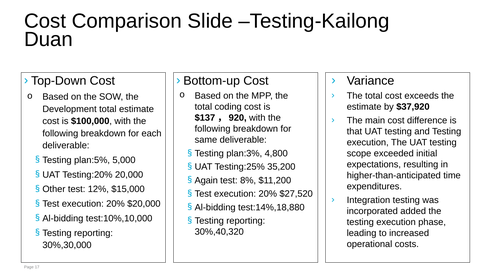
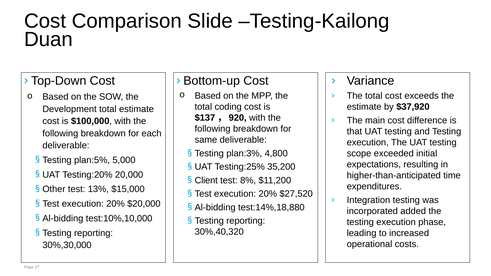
Again: Again -> Client (206, 181)
12%: 12% -> 13% (98, 189)
